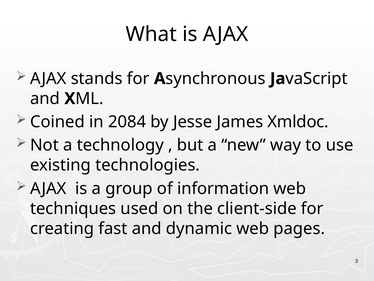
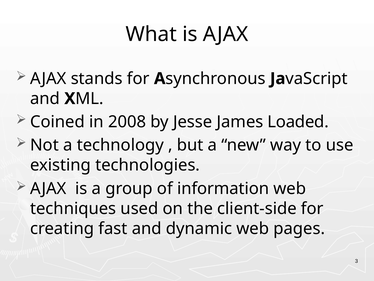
2084: 2084 -> 2008 (127, 122)
Xmldoc: Xmldoc -> Loaded (298, 122)
